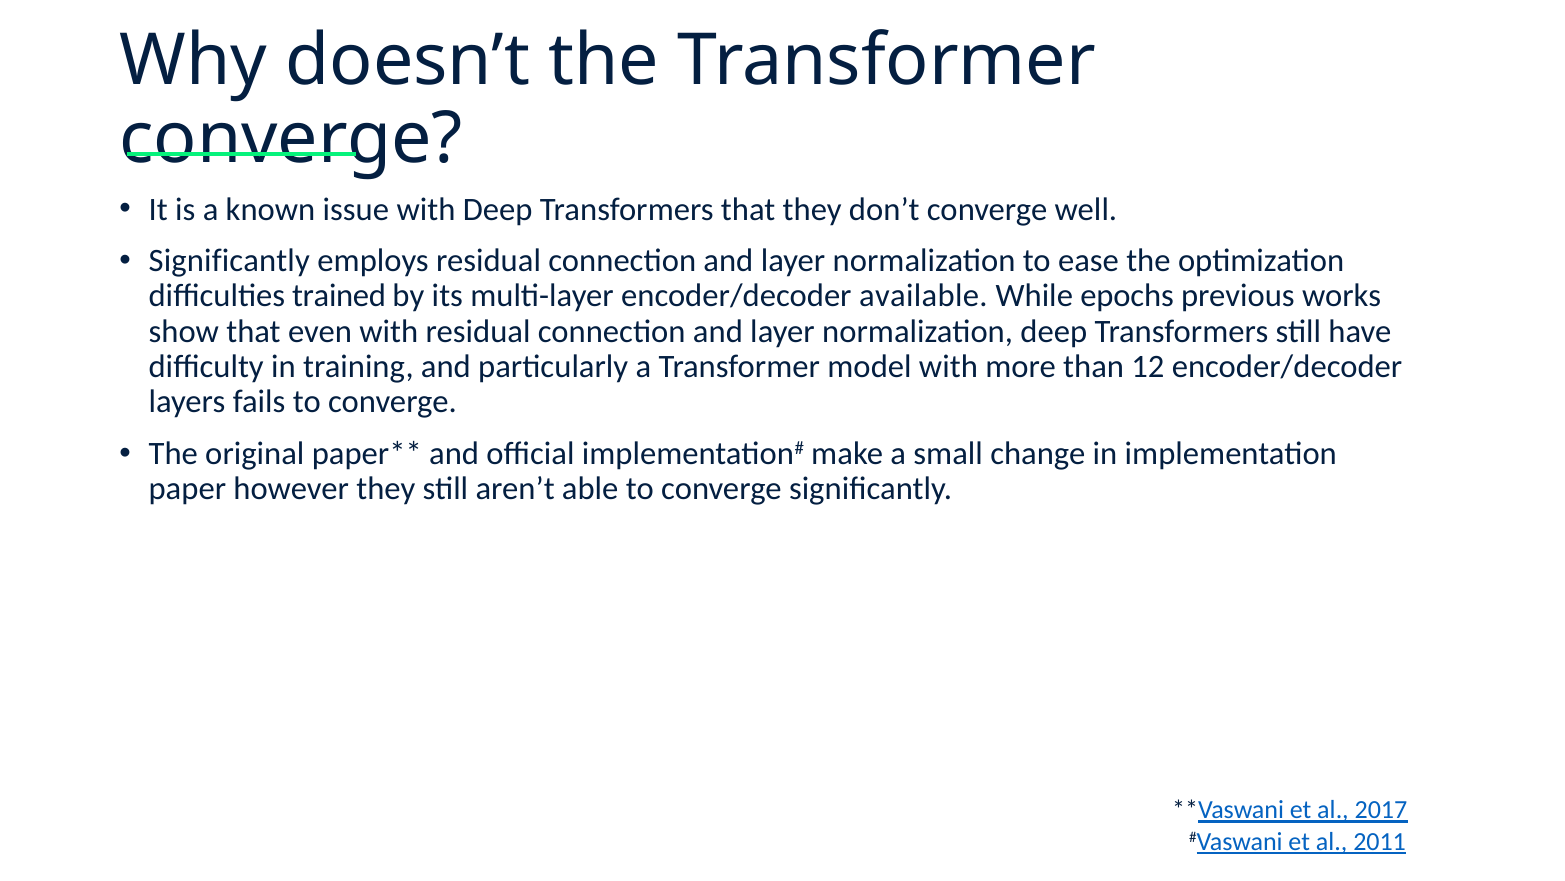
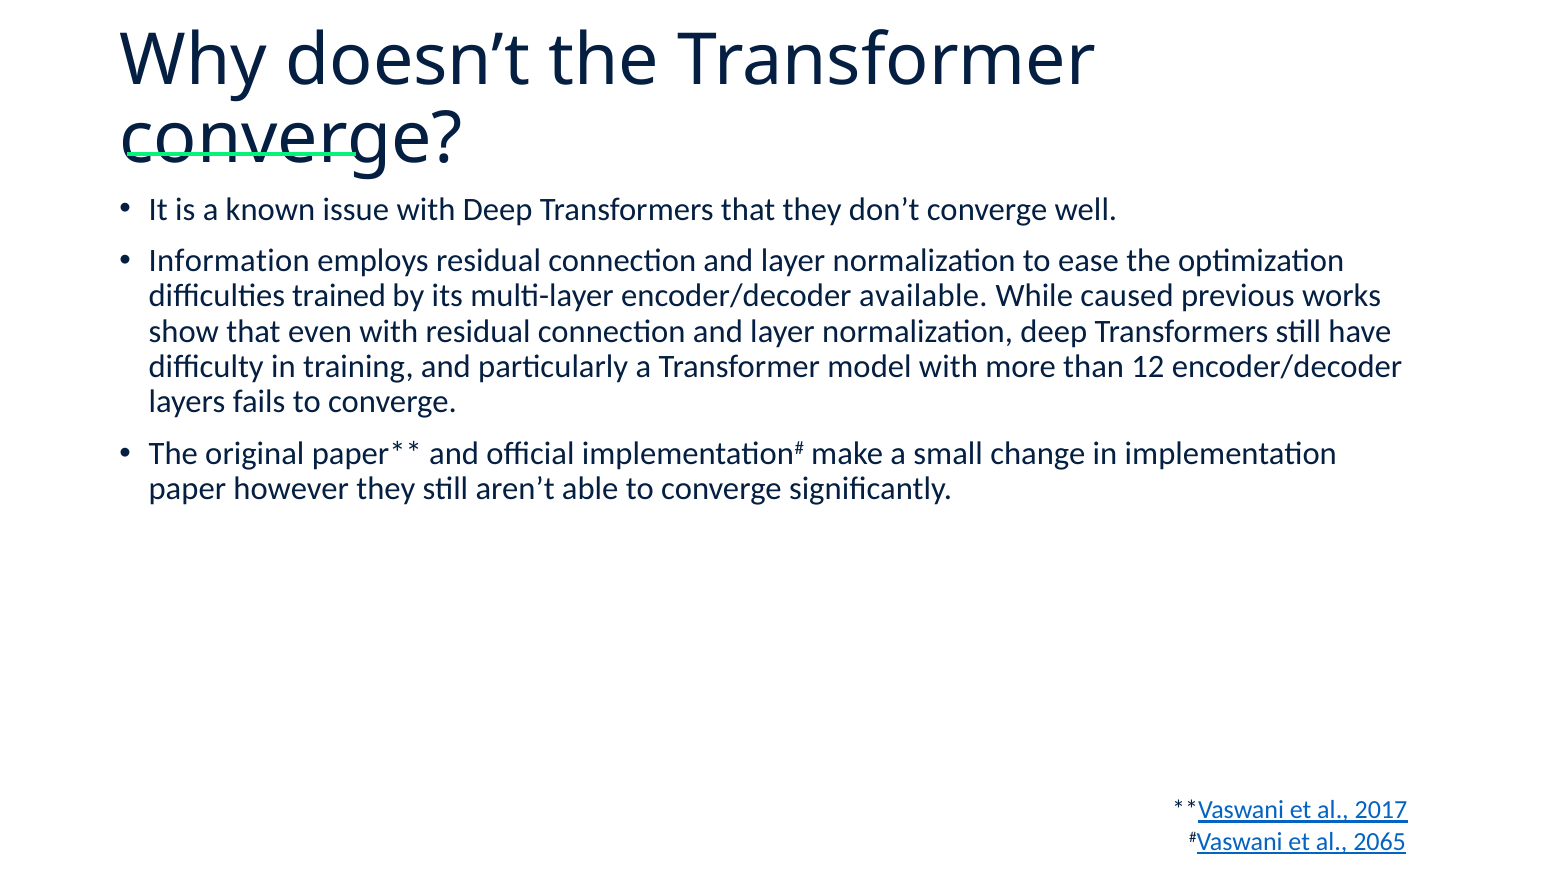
Significantly: Significantly -> Information (229, 261)
epochs: epochs -> caused (1127, 296)
2011: 2011 -> 2065 (1380, 841)
